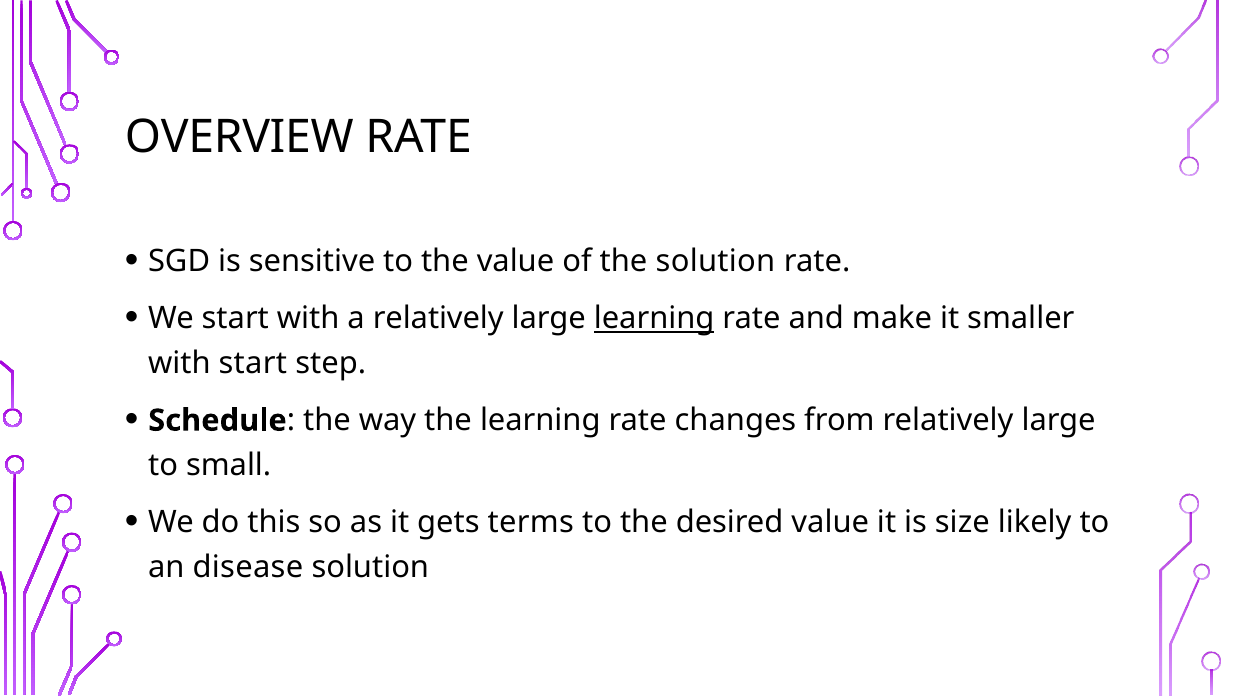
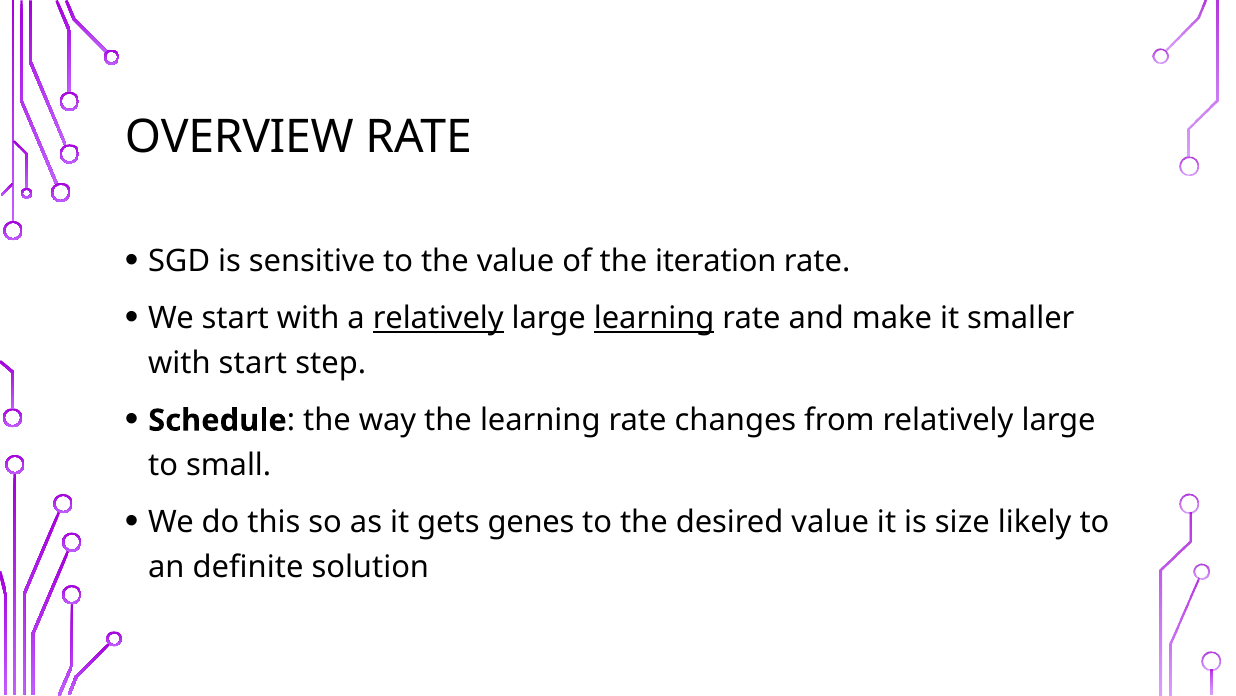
the solution: solution -> iteration (716, 261)
relatively underline: none -> present (438, 318)
terms: terms -> genes (531, 522)
disease: disease -> definite (248, 566)
